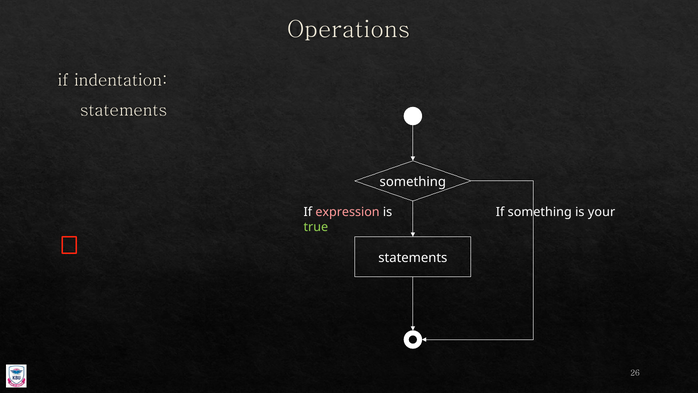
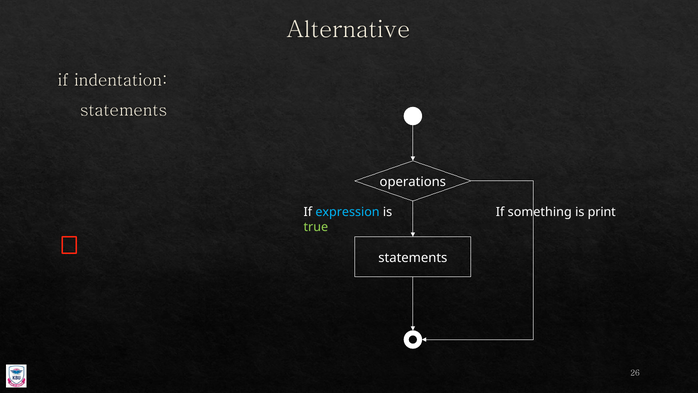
Operations: Operations -> Alternative (349, 30)
something: something -> operations (413, 182)
expression colour: pink -> light blue (348, 212)
your: your -> print (602, 212)
